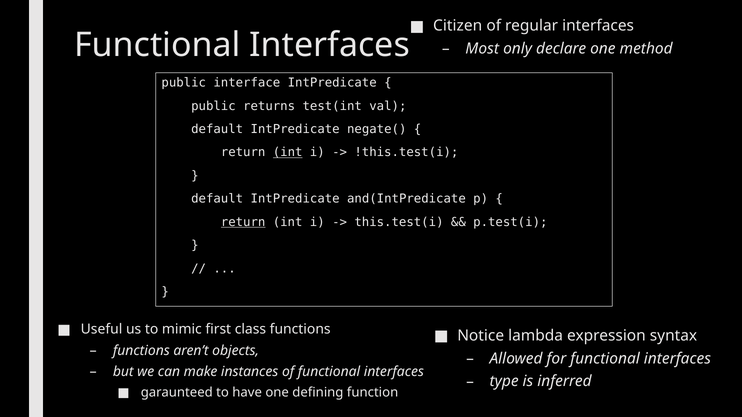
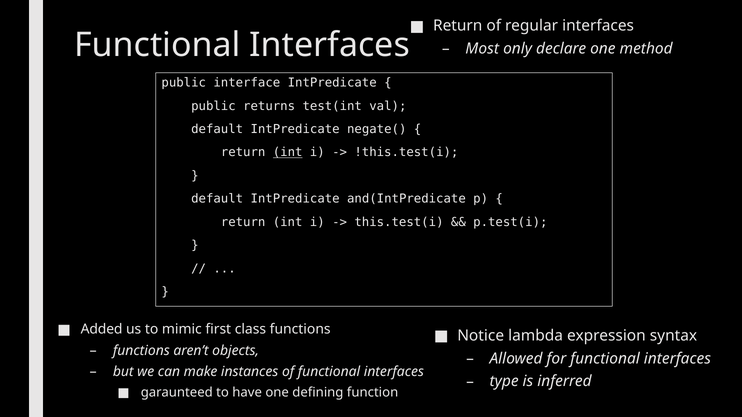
Citizen: Citizen -> Return (458, 26)
return underline: present -> none (243, 222)
Useful: Useful -> Added (102, 330)
